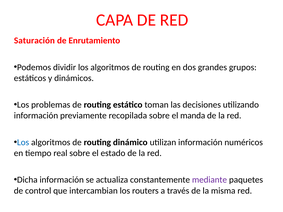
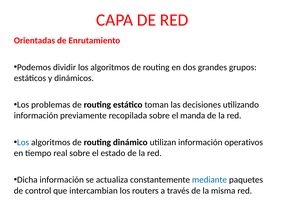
Saturación: Saturación -> Orientadas (34, 41)
numéricos: numéricos -> operativos (244, 142)
mediante colour: purple -> blue (209, 180)
